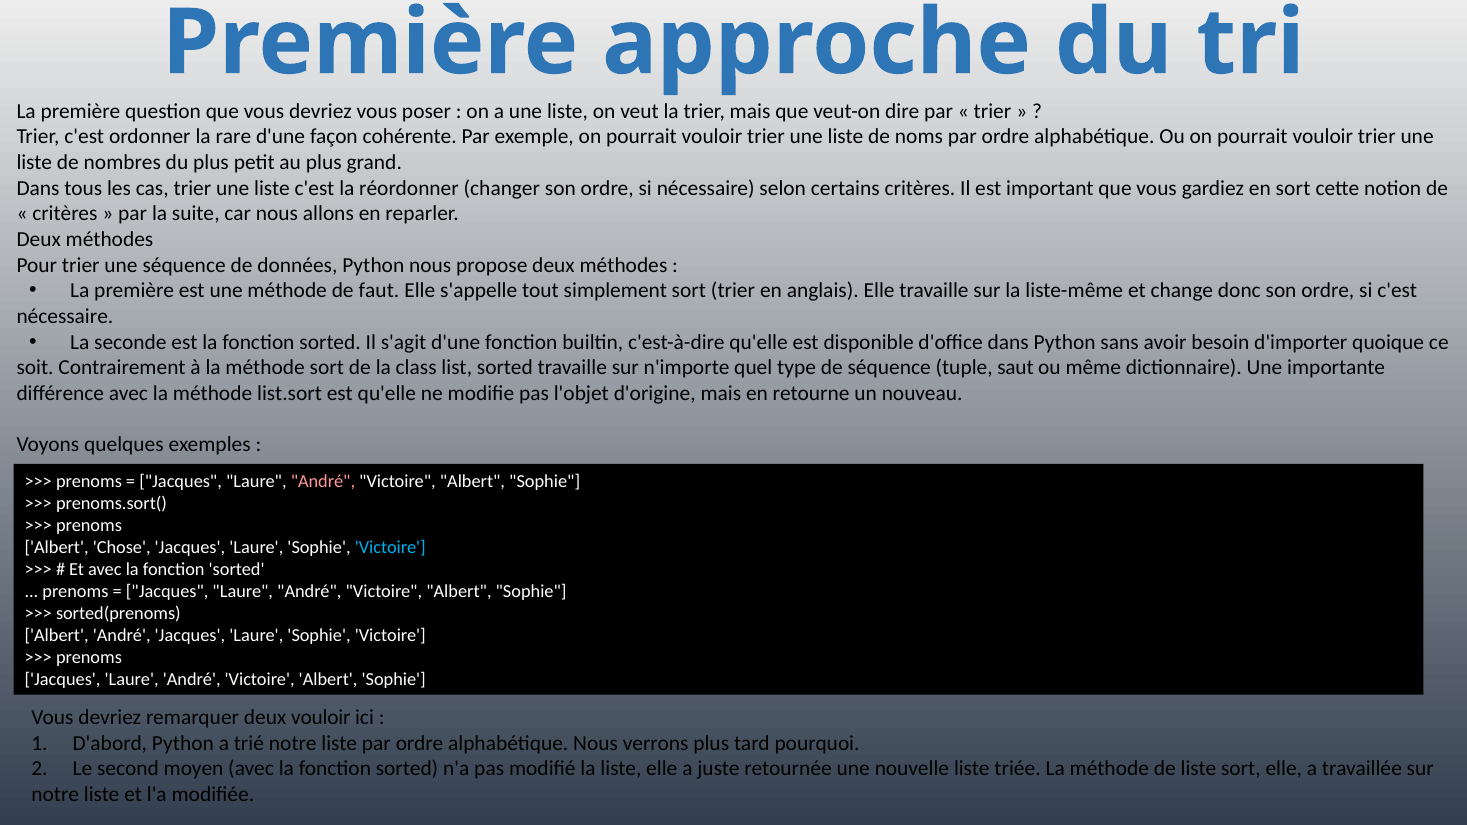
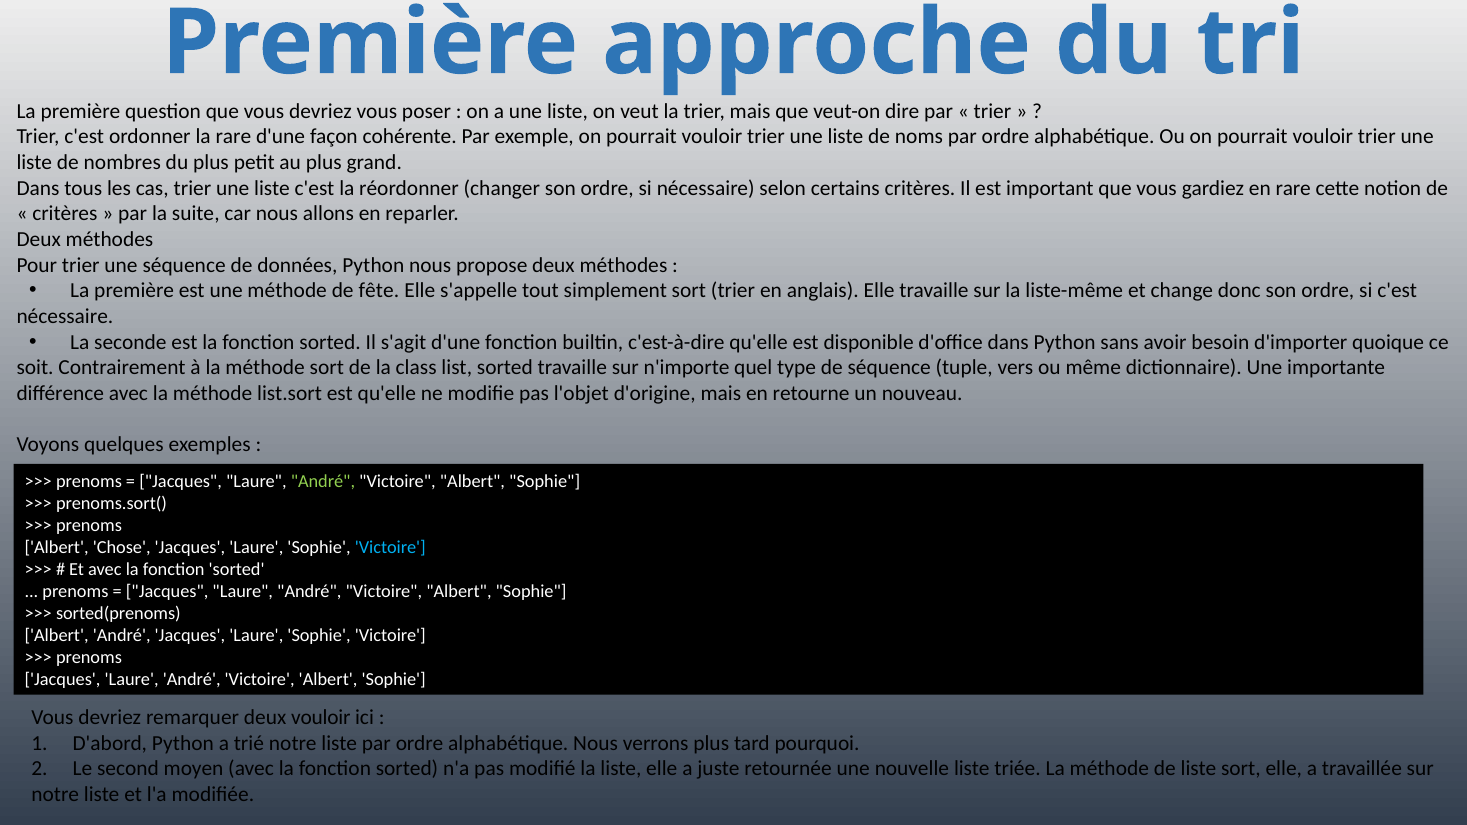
en sort: sort -> rare (1293, 188)
faut: faut -> fête (379, 291)
saut: saut -> vers (1015, 368)
André colour: pink -> light green (323, 482)
